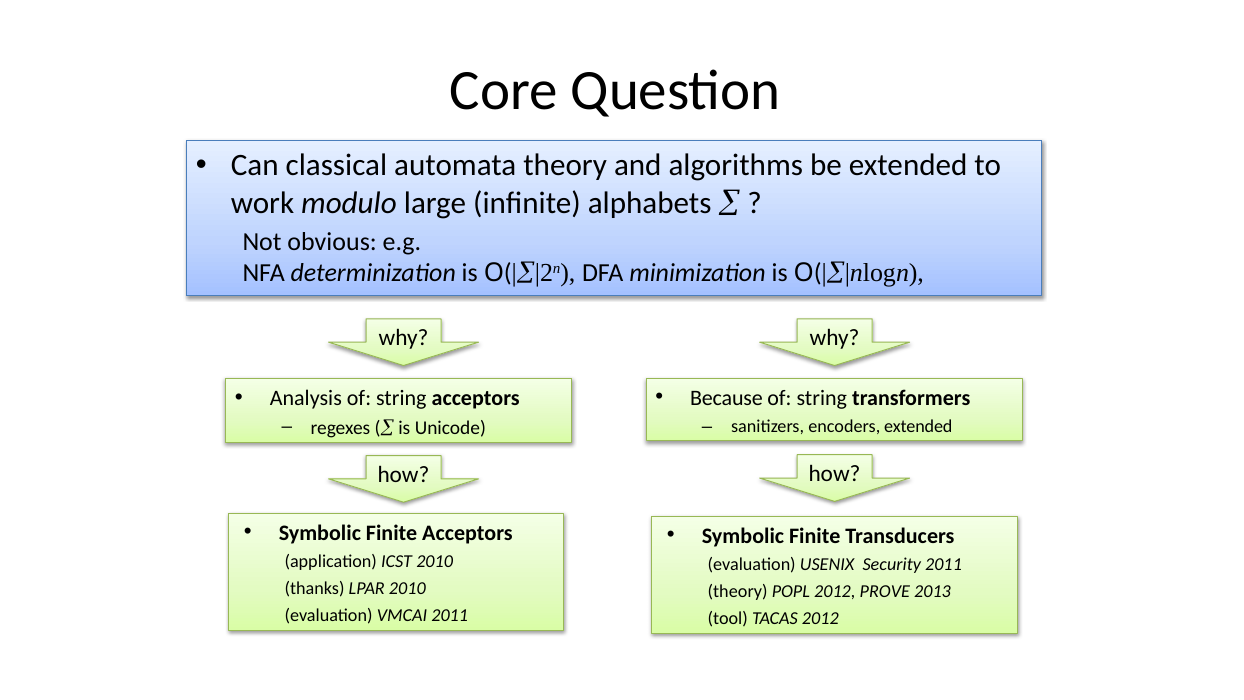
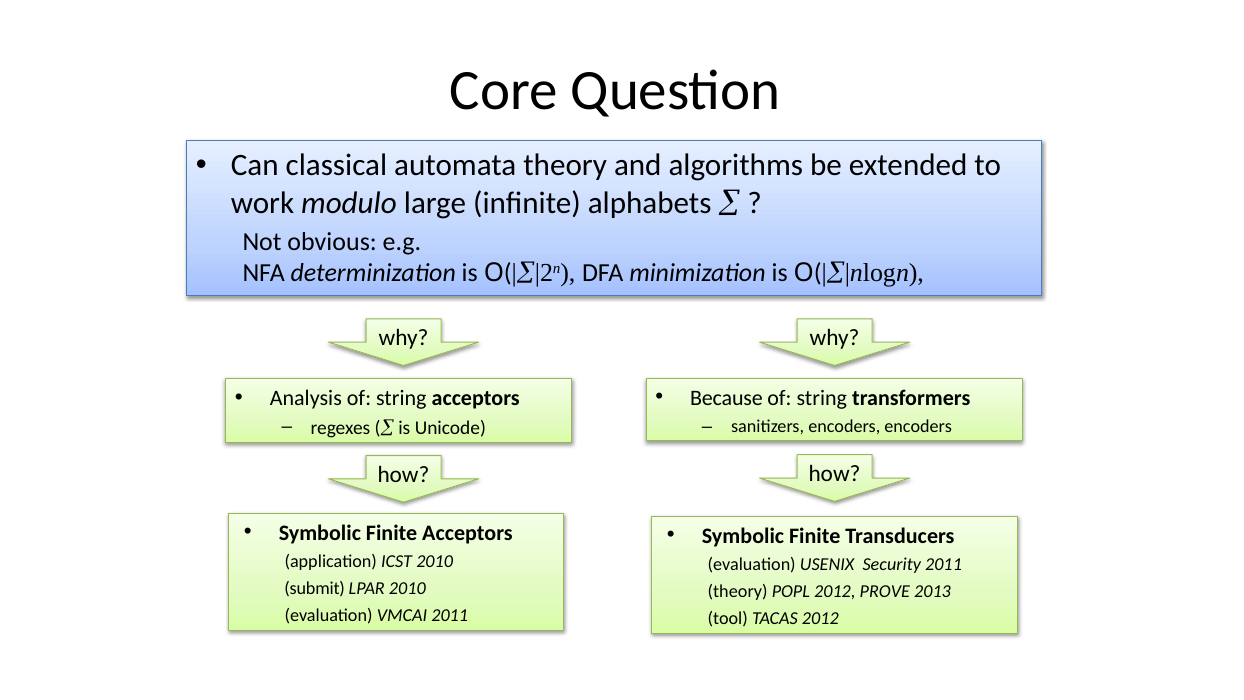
encoders extended: extended -> encoders (918, 427)
thanks: thanks -> submit (315, 589)
